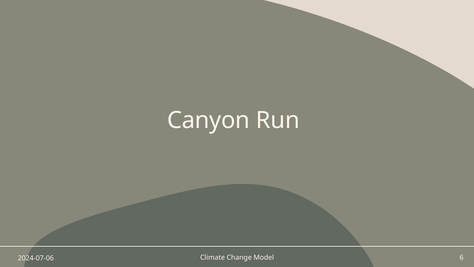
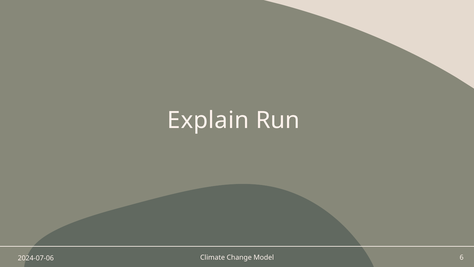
Canyon: Canyon -> Explain (208, 120)
